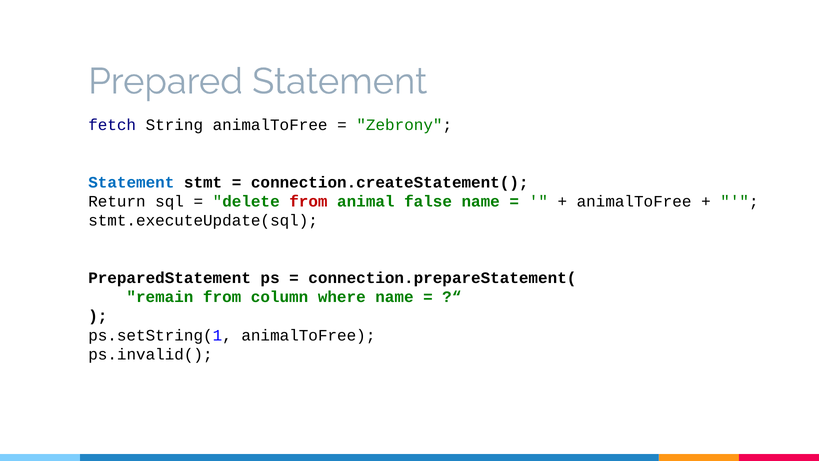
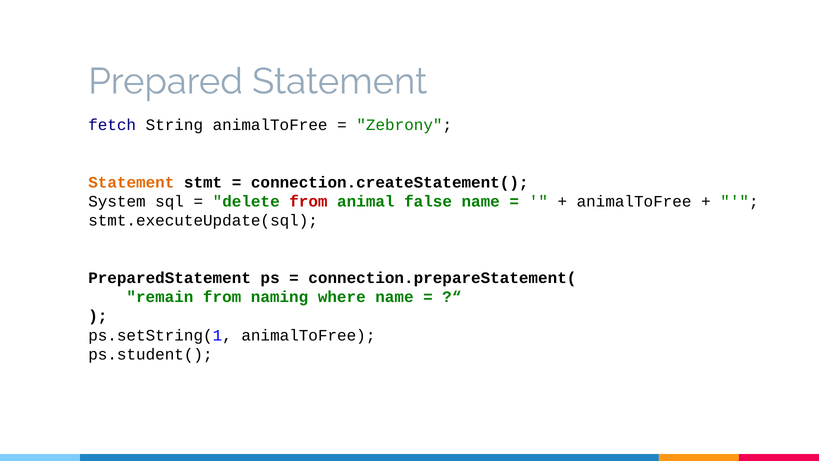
Statement colour: blue -> orange (131, 182)
Return: Return -> System (117, 201)
column: column -> naming (280, 297)
ps.invalid(: ps.invalid( -> ps.student( (150, 354)
